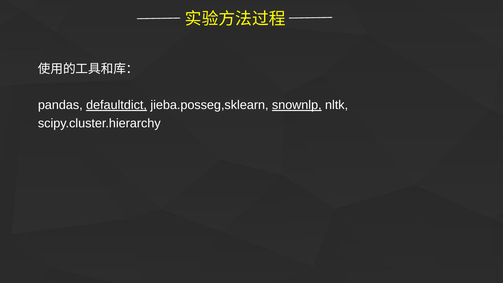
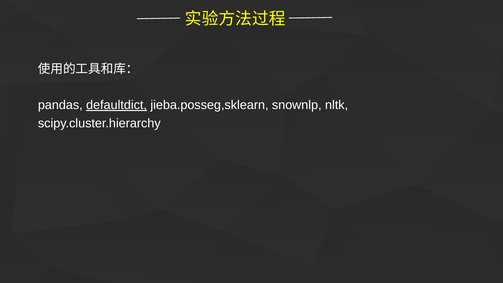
snownlp underline: present -> none (297, 105)
